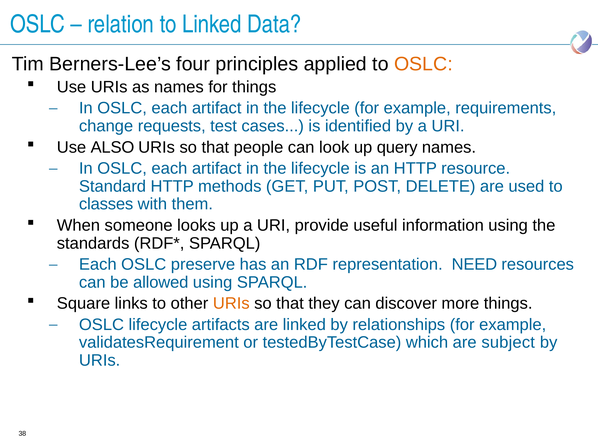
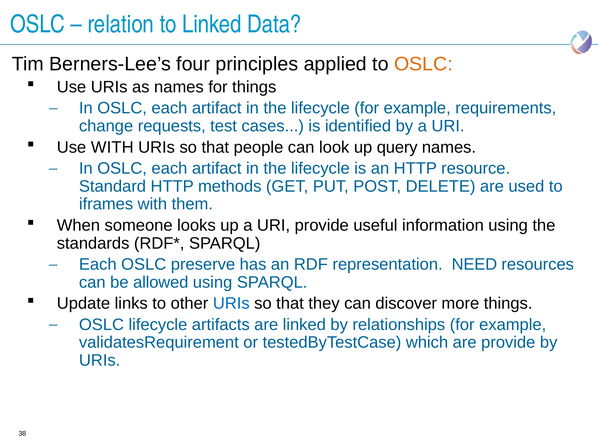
Use ALSO: ALSO -> WITH (112, 147)
classes: classes -> iframes (106, 204)
Square: Square -> Update (83, 304)
URIs colour: orange -> blue (231, 304)
are subject: subject -> provide (508, 343)
